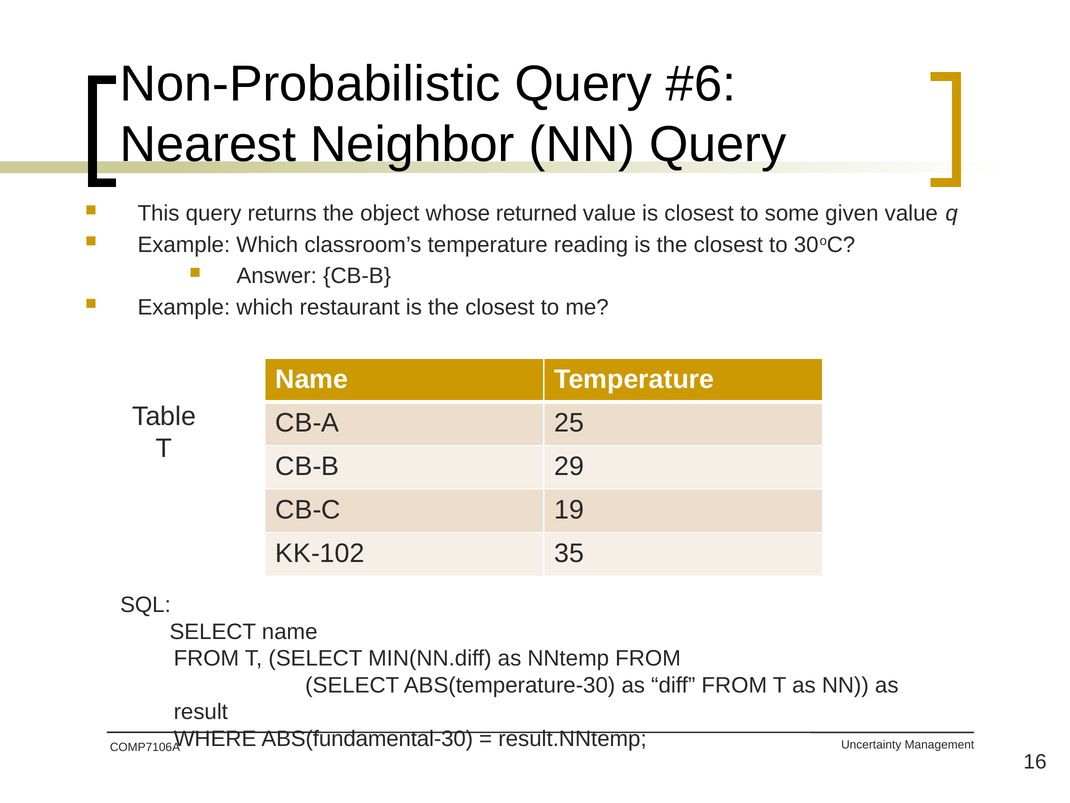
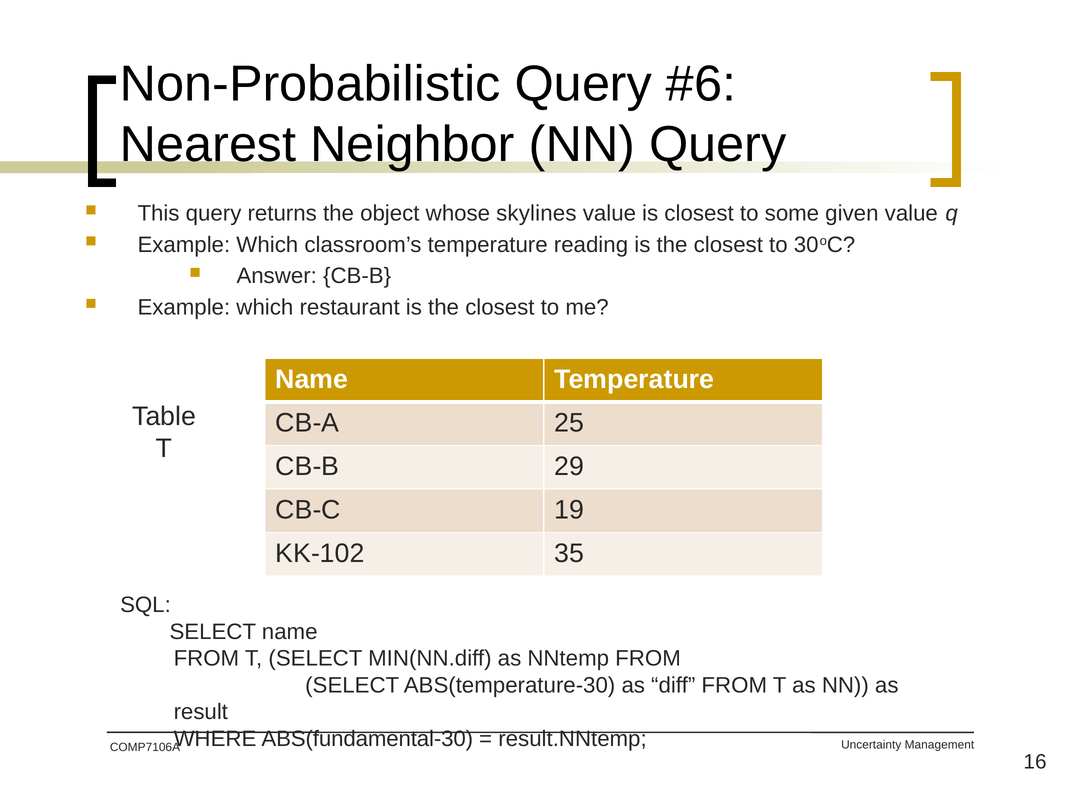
returned: returned -> skylines (536, 213)
